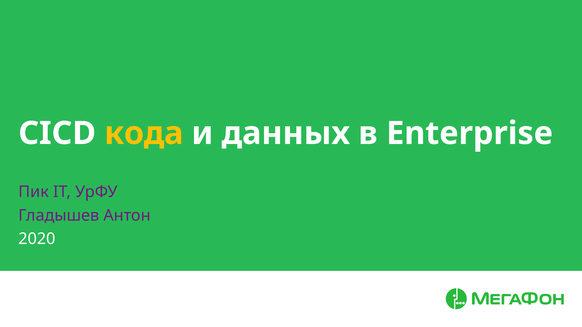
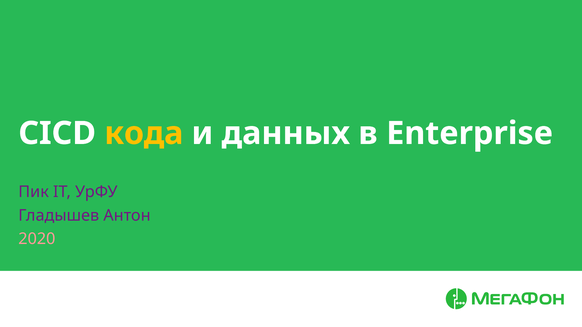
2020 colour: white -> pink (37, 239)
